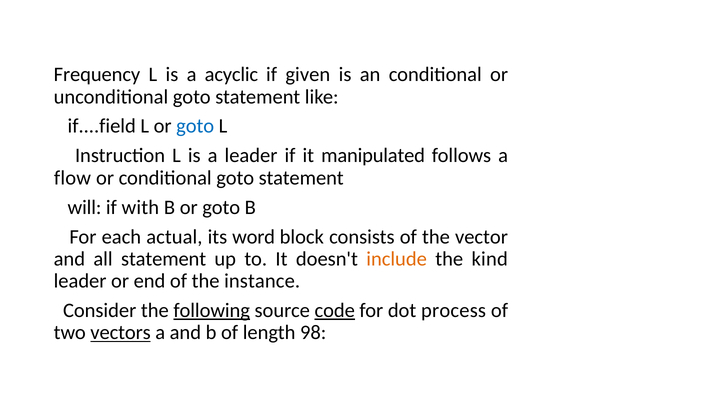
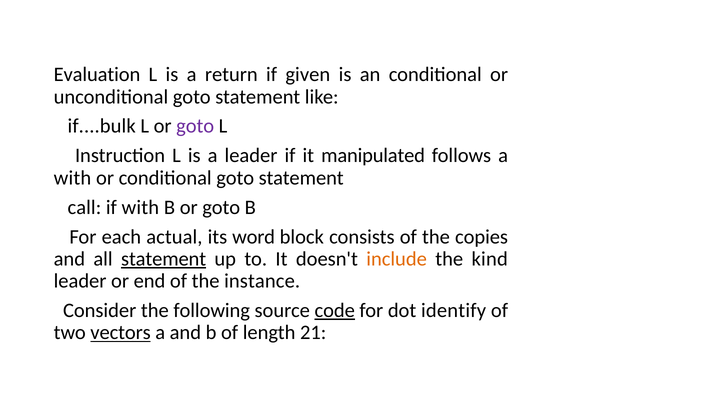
Frequency: Frequency -> Evaluation (97, 75)
acyclic: acyclic -> return (231, 75)
if....field: if....field -> if....bulk (102, 126)
goto colour: blue -> purple (195, 126)
flow: flow -> with (72, 178)
will: will -> call (84, 207)
vector: vector -> copies (481, 237)
statement underline: none -> present (164, 259)
following underline: present -> none (212, 311)
process: process -> identify (454, 311)
98: 98 -> 21 (313, 333)
